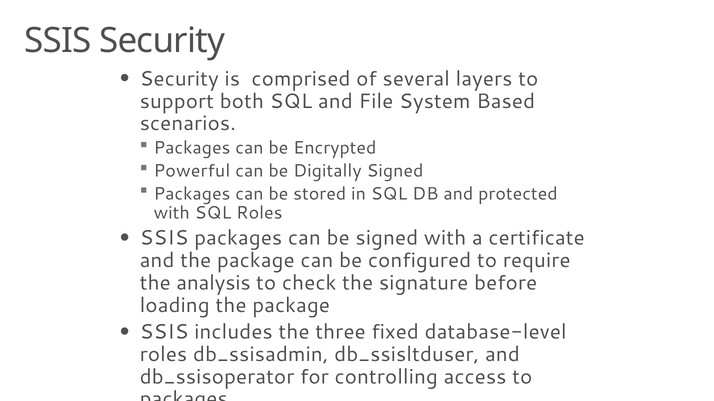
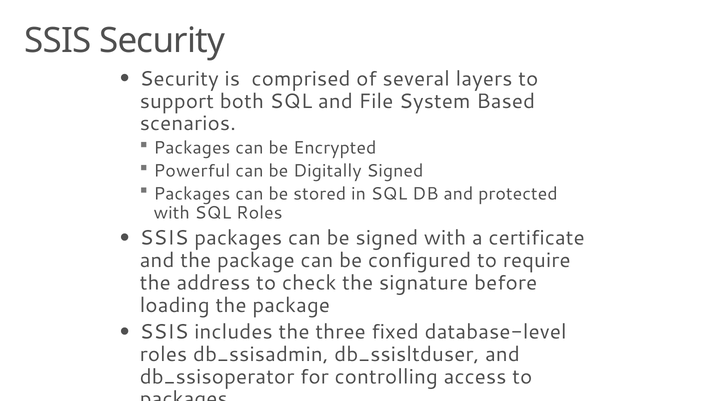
analysis: analysis -> address (213, 283)
